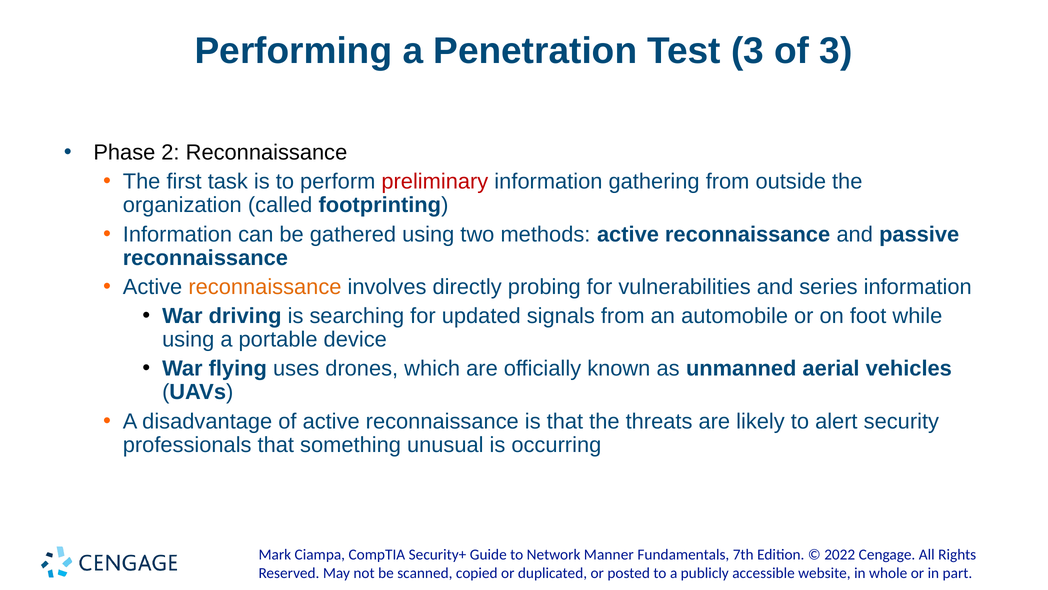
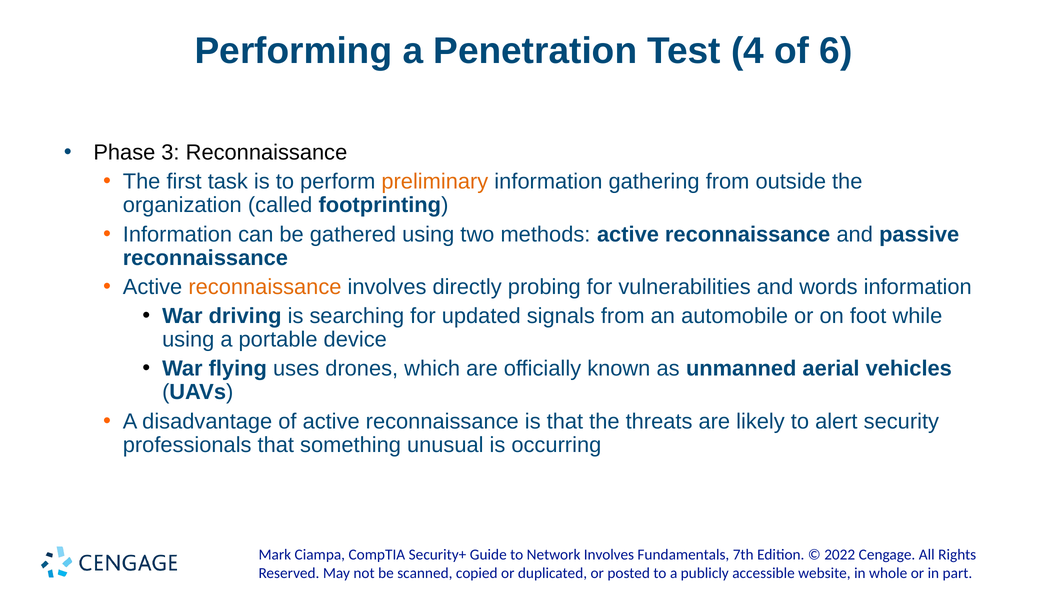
Test 3: 3 -> 4 (748, 51)
of 3: 3 -> 6 (836, 51)
2: 2 -> 3 (170, 152)
preliminary colour: red -> orange (435, 182)
series: series -> words (828, 287)
Manner: Manner -> Involves (609, 554)
